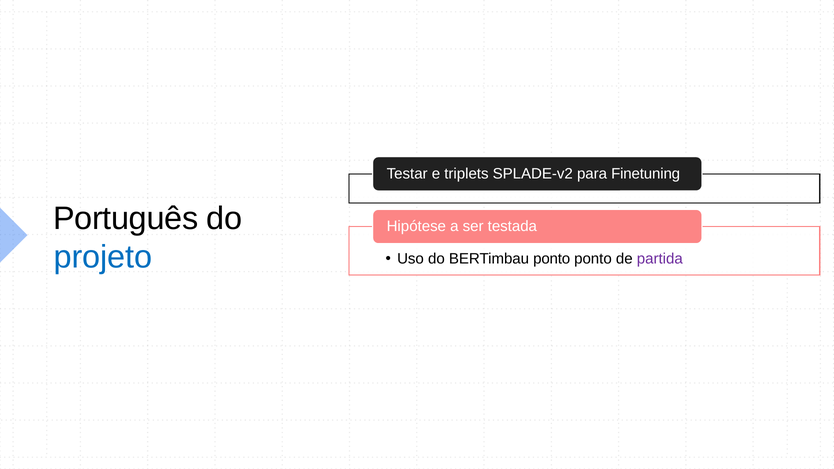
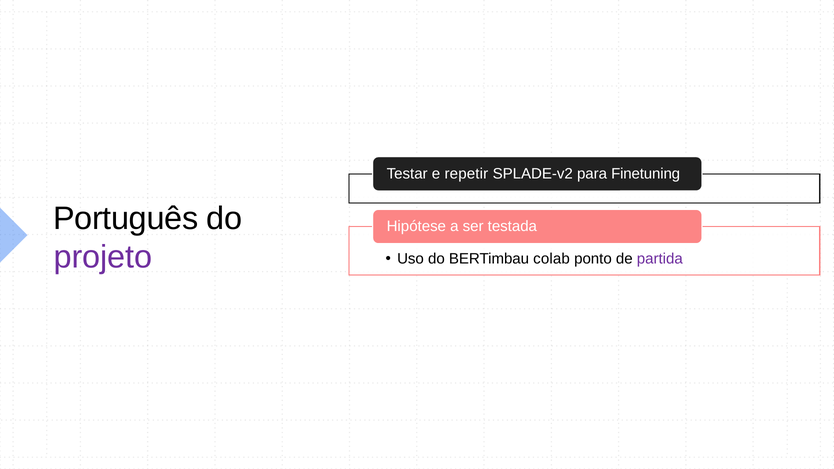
triplets: triplets -> repetir (466, 174)
projeto colour: blue -> purple (103, 257)
BERTimbau ponto: ponto -> colab (552, 259)
